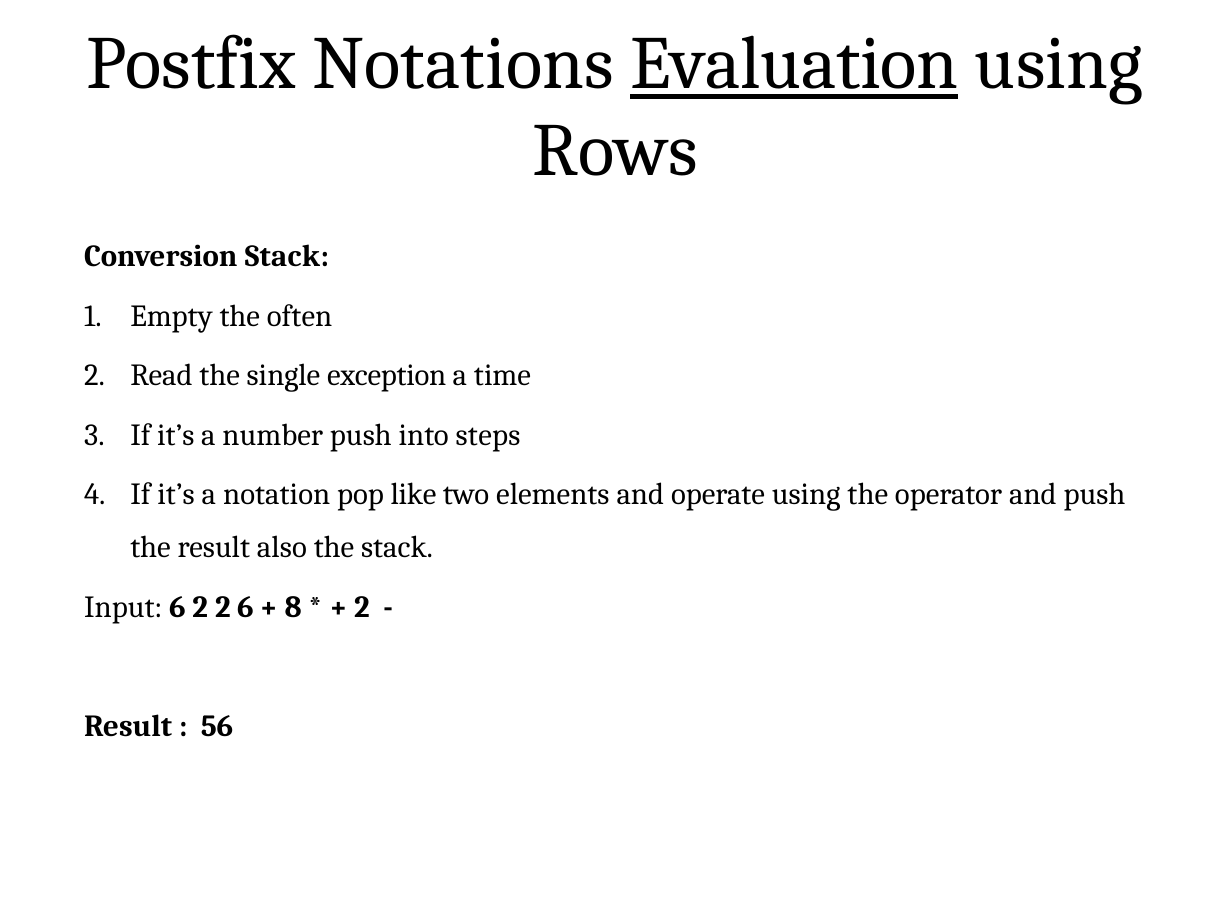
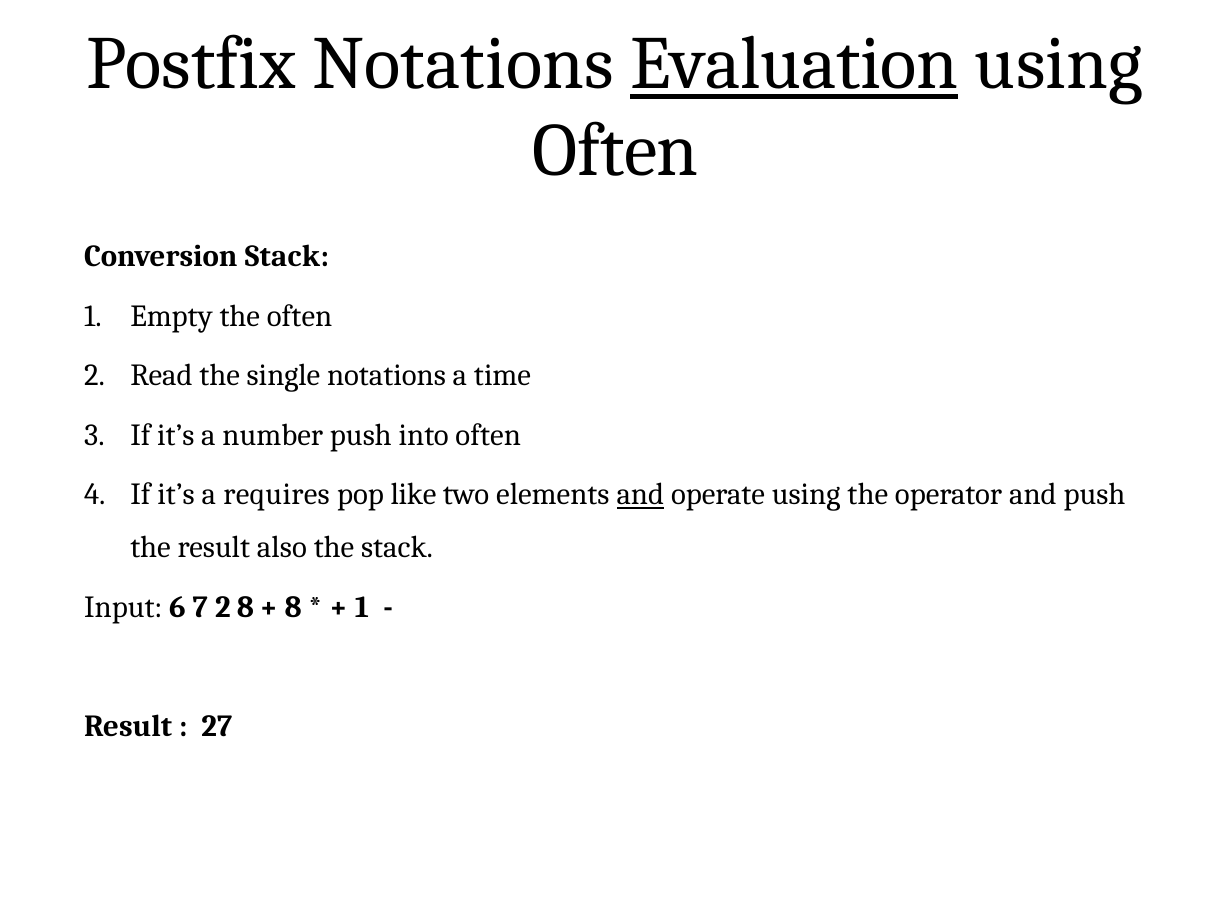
Rows: Rows -> Often (616, 151)
single exception: exception -> notations (386, 376)
into steps: steps -> often (488, 435)
notation: notation -> requires (277, 495)
and underline: none -> present (640, 495)
6 2: 2 -> 7 (200, 607)
2 6: 6 -> 8 (245, 607)
2: 2 -> 1 (362, 607)
56: 56 -> 27 (217, 726)
